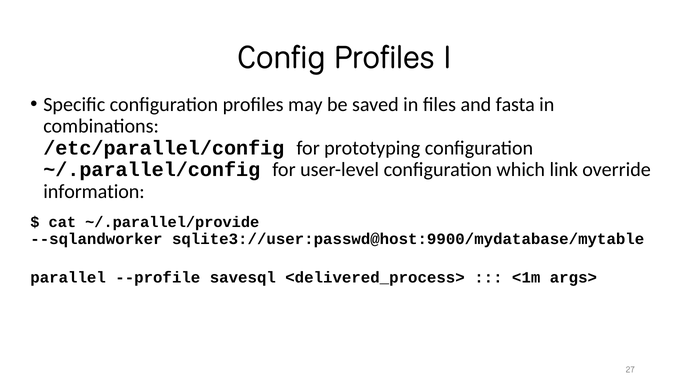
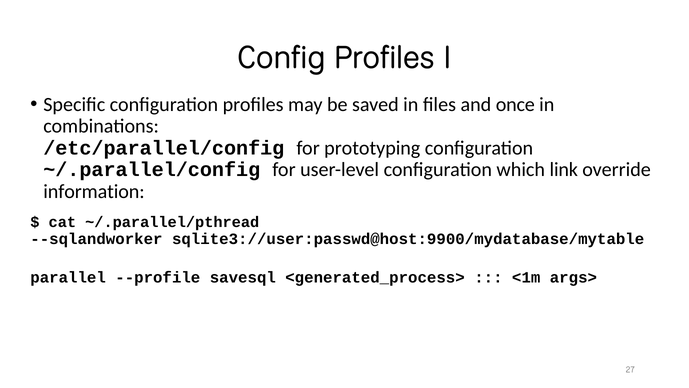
fasta: fasta -> once (515, 104)
~/.parallel/provide: ~/.parallel/provide -> ~/.parallel/pthread (172, 222)
<delivered_process>: <delivered_process> -> <generated_process> (375, 277)
